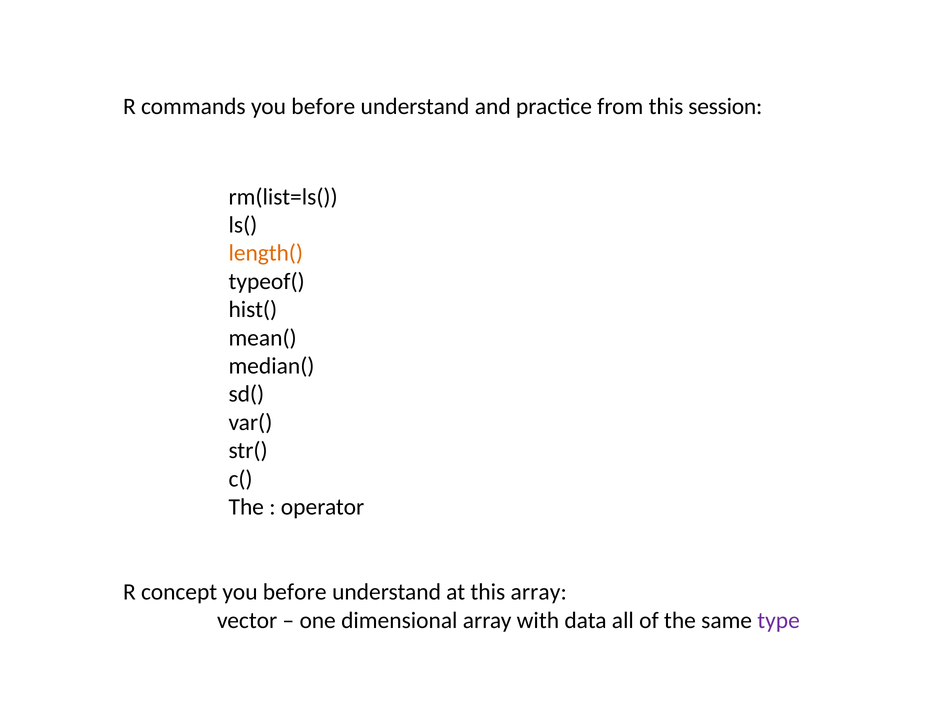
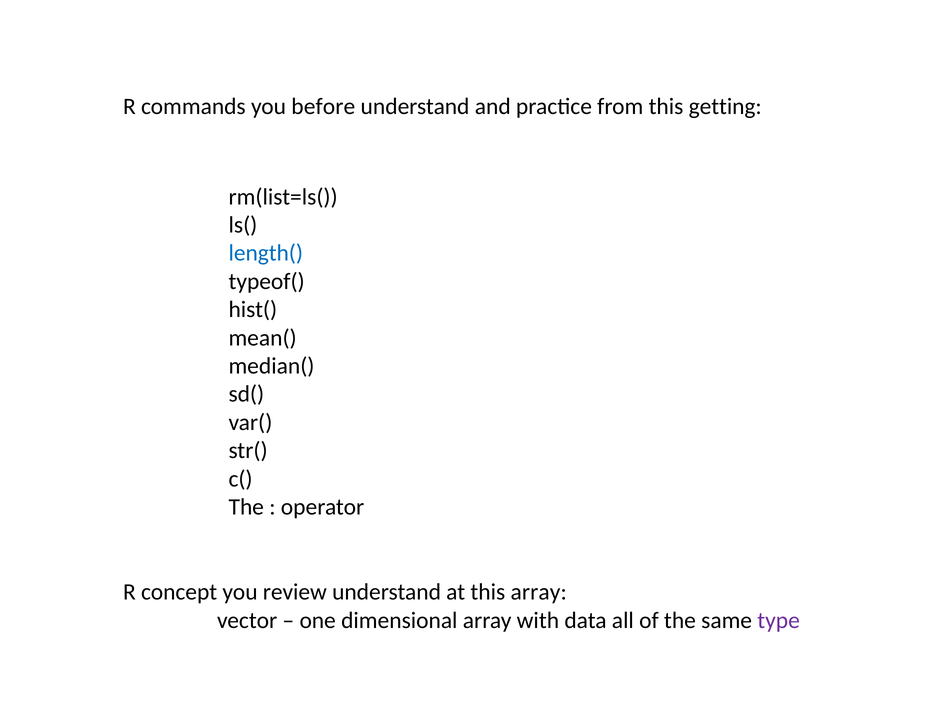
session: session -> getting (725, 106)
length( colour: orange -> blue (266, 253)
concept you before: before -> review (295, 592)
